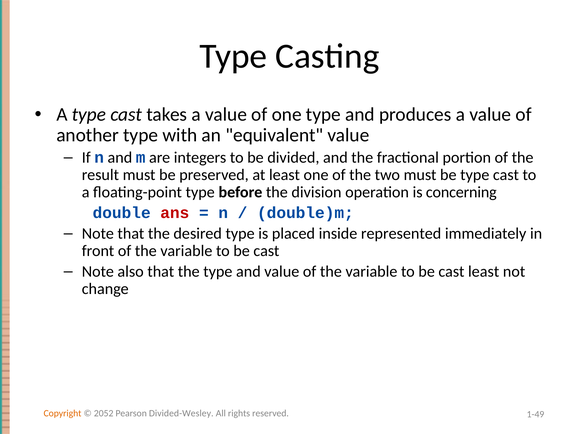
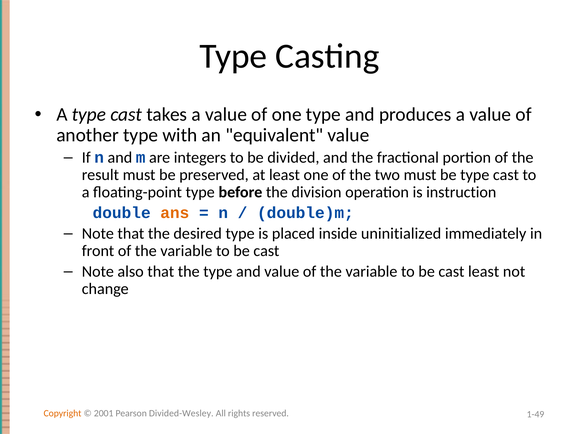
concerning: concerning -> instruction (461, 192)
ans colour: red -> orange (175, 213)
represented: represented -> uninitialized (401, 234)
2052: 2052 -> 2001 (104, 414)
